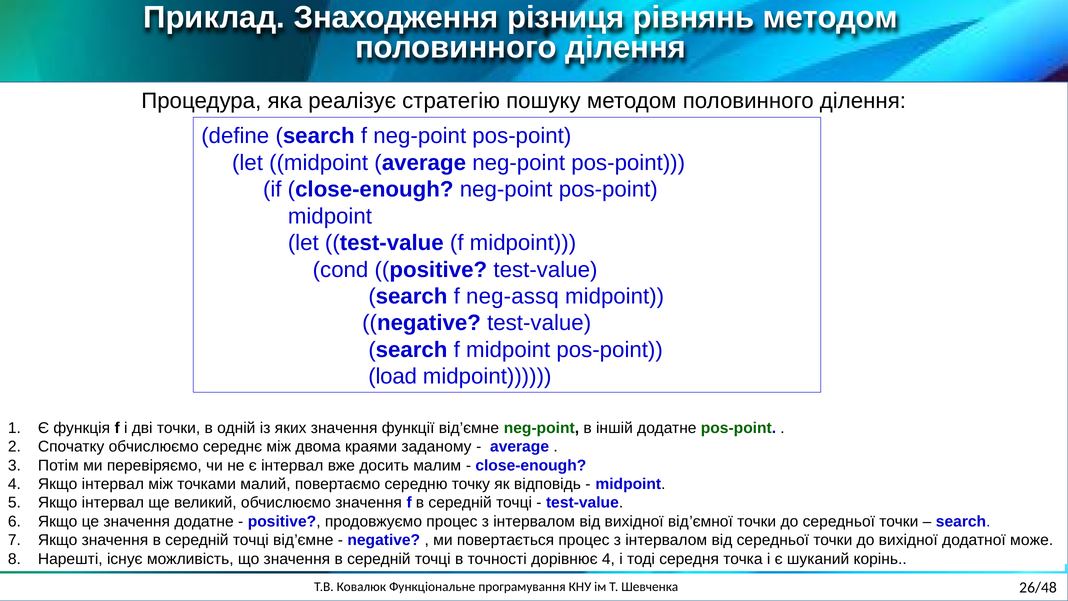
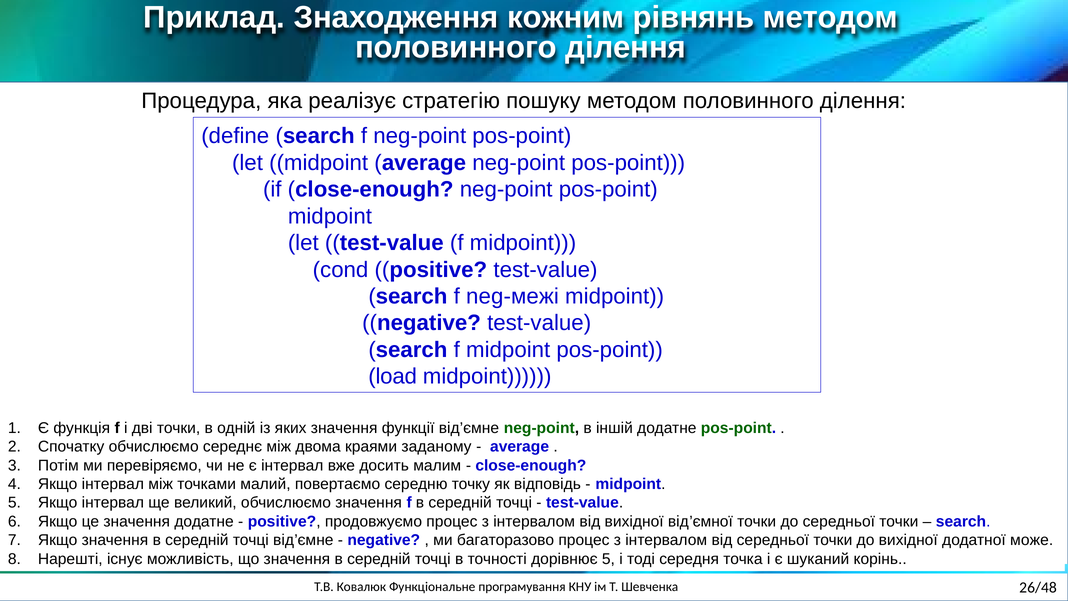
різниця: різниця -> кожним (566, 18)
neg-assq: neg-assq -> neg-межі (512, 296)
повертається: повертається -> багаторазово (506, 540)
дорівнює 4: 4 -> 5 (608, 559)
